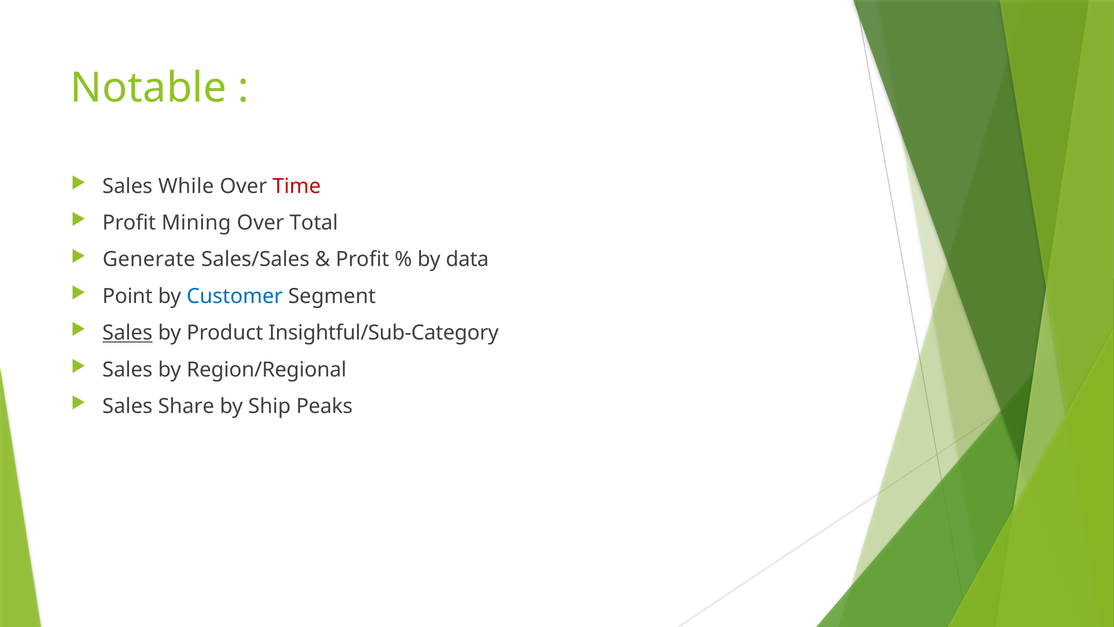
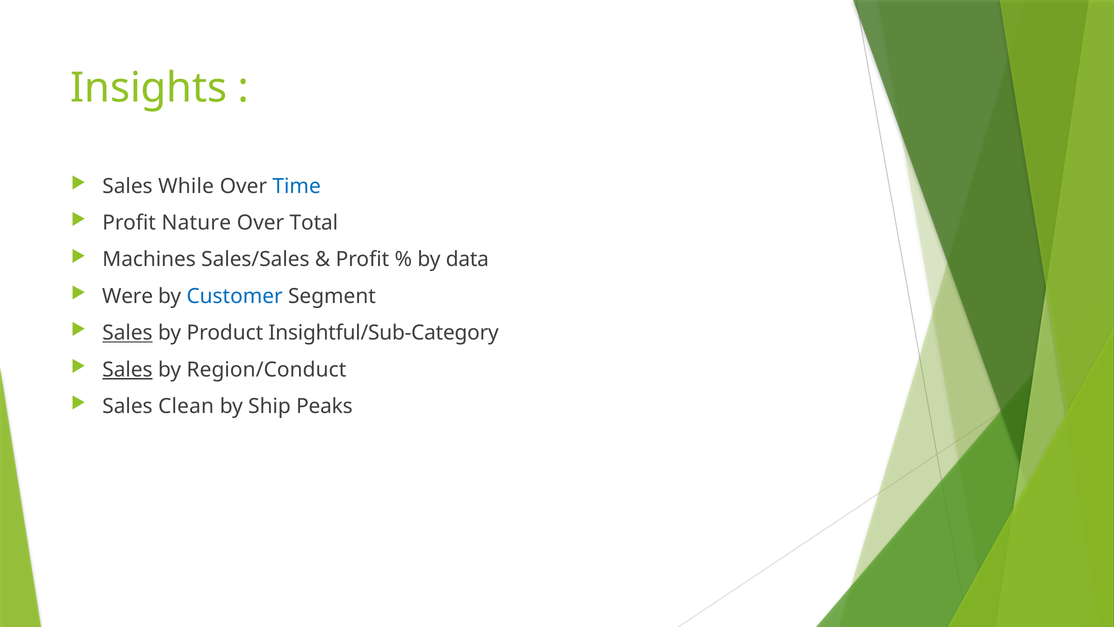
Notable: Notable -> Insights (149, 88)
Time colour: red -> blue (297, 186)
Mining: Mining -> Nature (196, 223)
Generate: Generate -> Machines (149, 259)
Point: Point -> Were (128, 296)
Sales underline: none -> present (127, 369)
Region/Regional: Region/Regional -> Region/Conduct (266, 369)
Share: Share -> Clean (186, 406)
